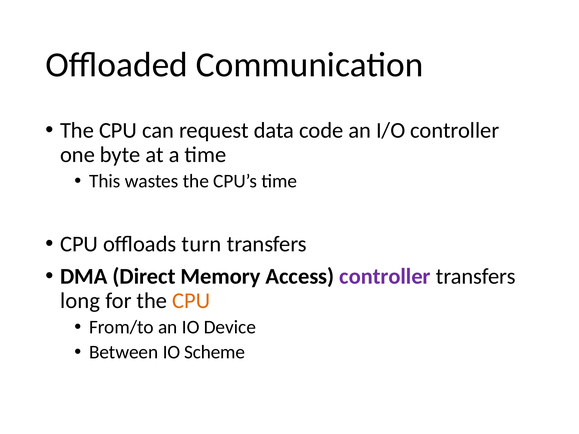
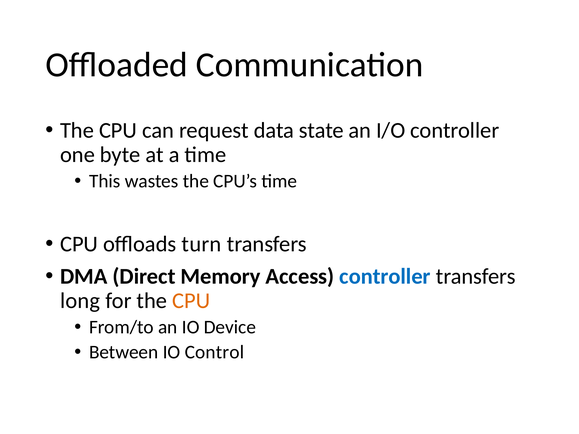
code: code -> state (321, 130)
controller colour: purple -> blue (385, 277)
Scheme: Scheme -> Control (215, 352)
